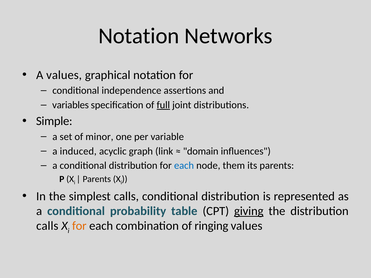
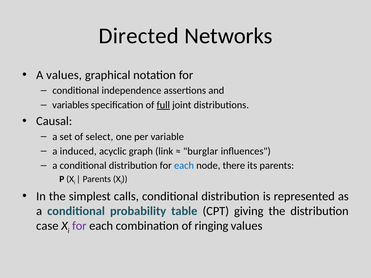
Notation: Notation -> Directed (139, 36)
Simple: Simple -> Causal (54, 121)
minor: minor -> select (99, 137)
domain: domain -> burglar (201, 151)
them: them -> there (234, 166)
giving underline: present -> none (249, 211)
calls: calls -> case (47, 226)
for colour: orange -> purple (79, 226)
